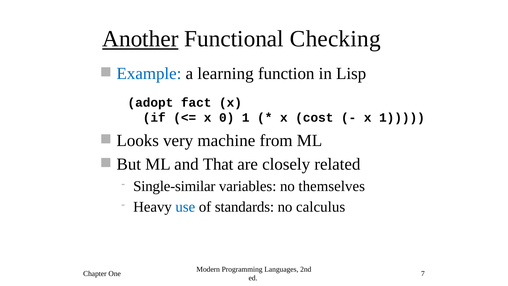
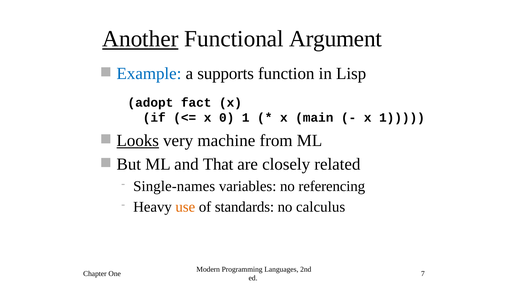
Checking: Checking -> Argument (336, 39)
learning: learning -> supports (226, 74)
cost: cost -> main (314, 118)
Looks underline: none -> present (138, 140)
Single-similar: Single-similar -> Single-names (174, 186)
themselves: themselves -> referencing (332, 186)
use colour: blue -> orange (185, 207)
